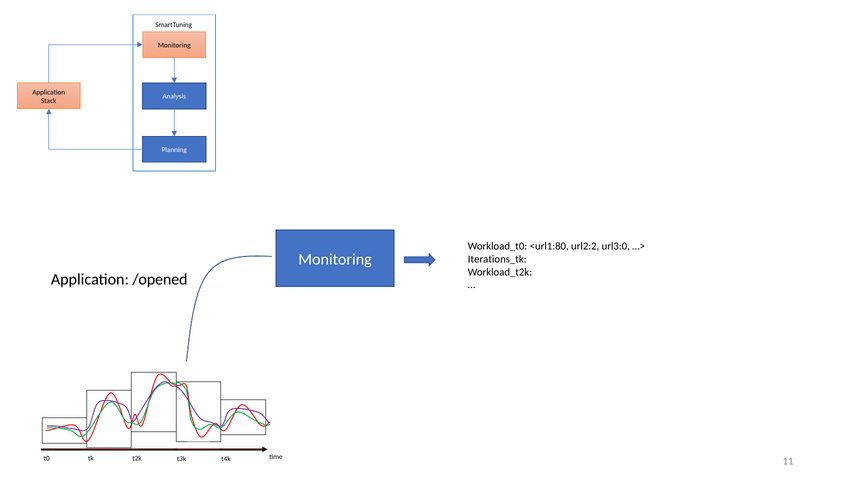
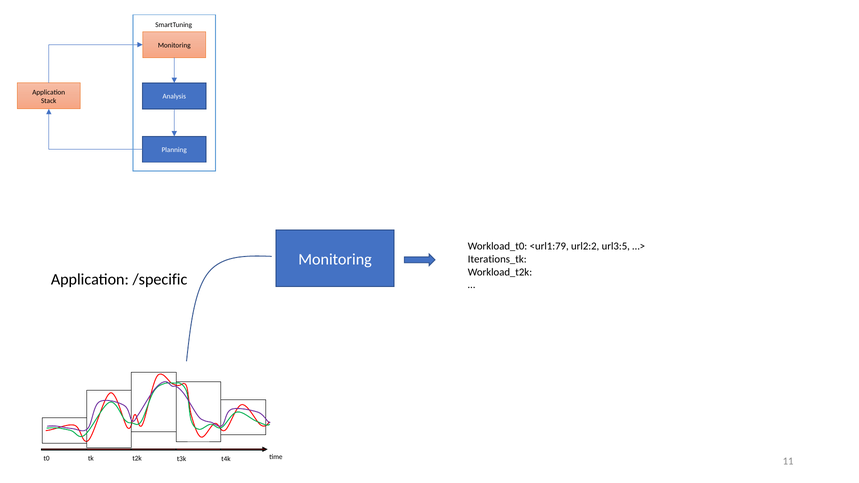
<url1:80: <url1:80 -> <url1:79 (549, 246)
url3:0: url3:0 -> url3:5 (616, 246)
/opened: /opened -> /specific (160, 279)
